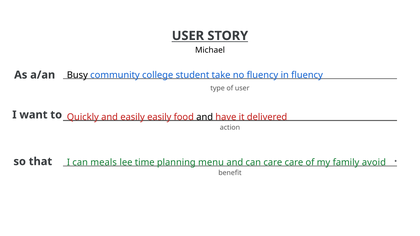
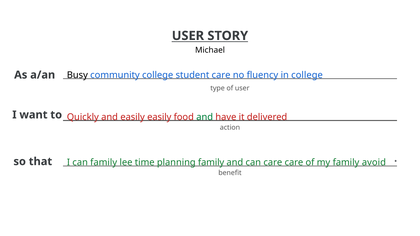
student take: take -> care (221, 75)
in fluency: fluency -> college (307, 75)
and colour: black -> green (205, 117)
can meals: meals -> family (104, 163)
planning menu: menu -> family (211, 163)
